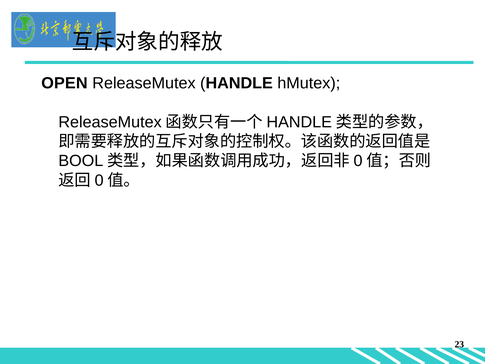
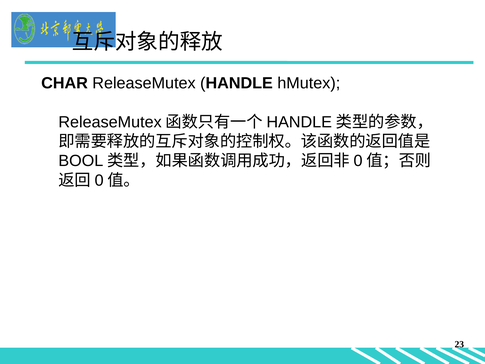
OPEN: OPEN -> CHAR (65, 83)
